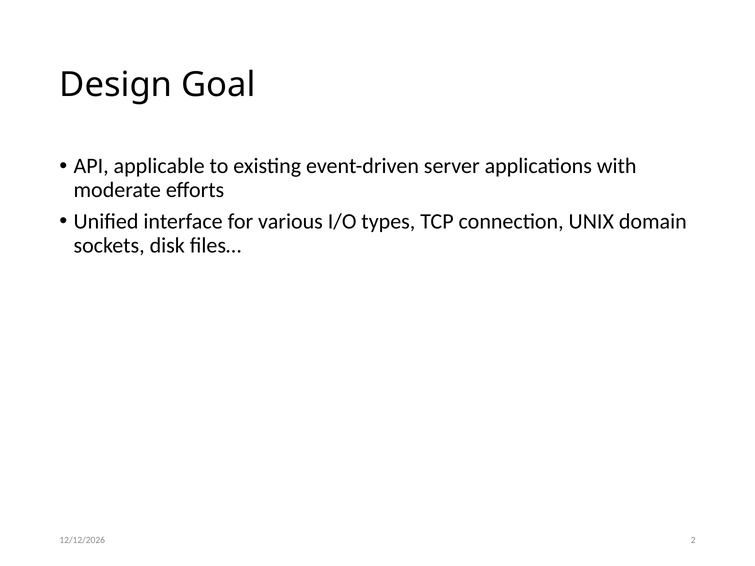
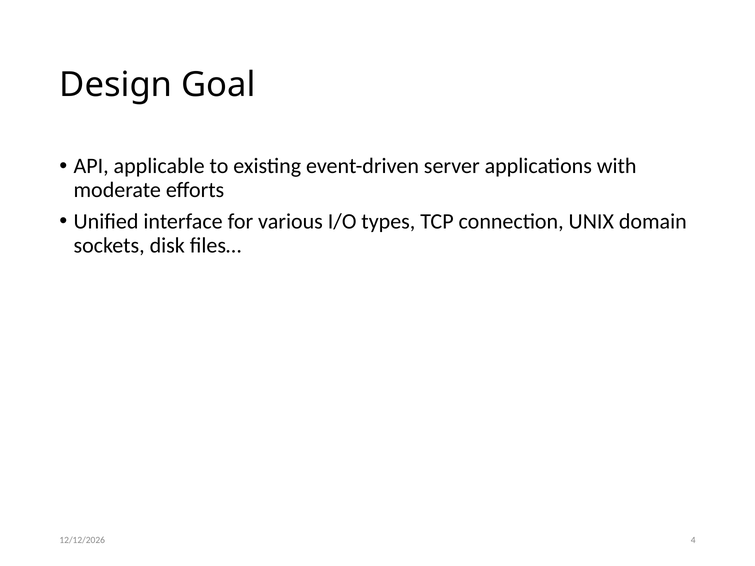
2: 2 -> 4 (693, 541)
